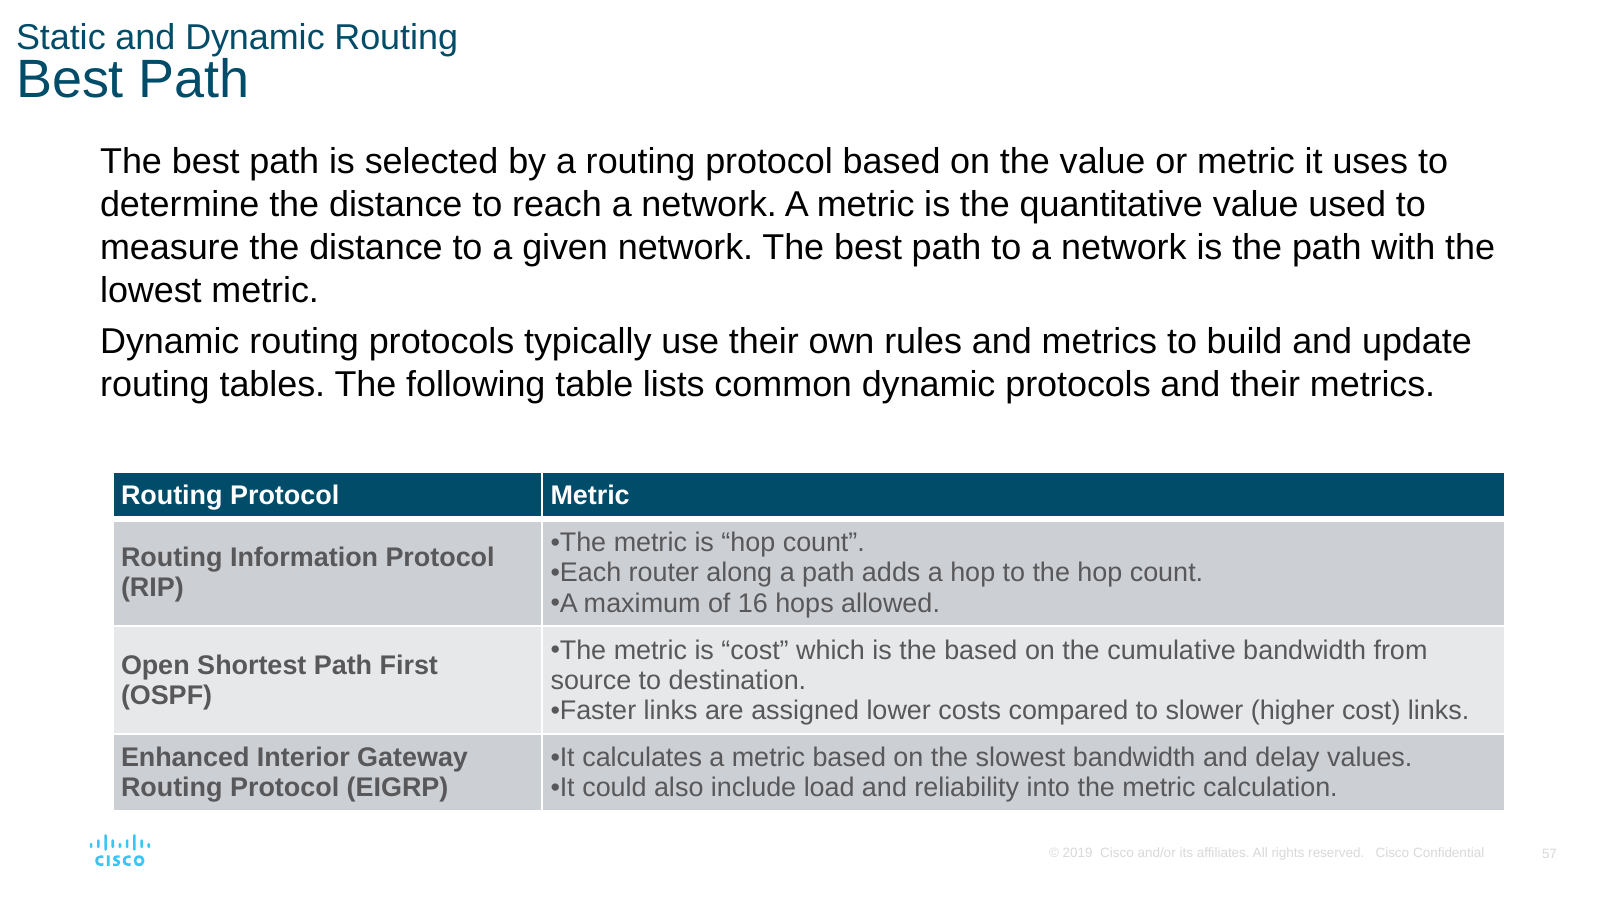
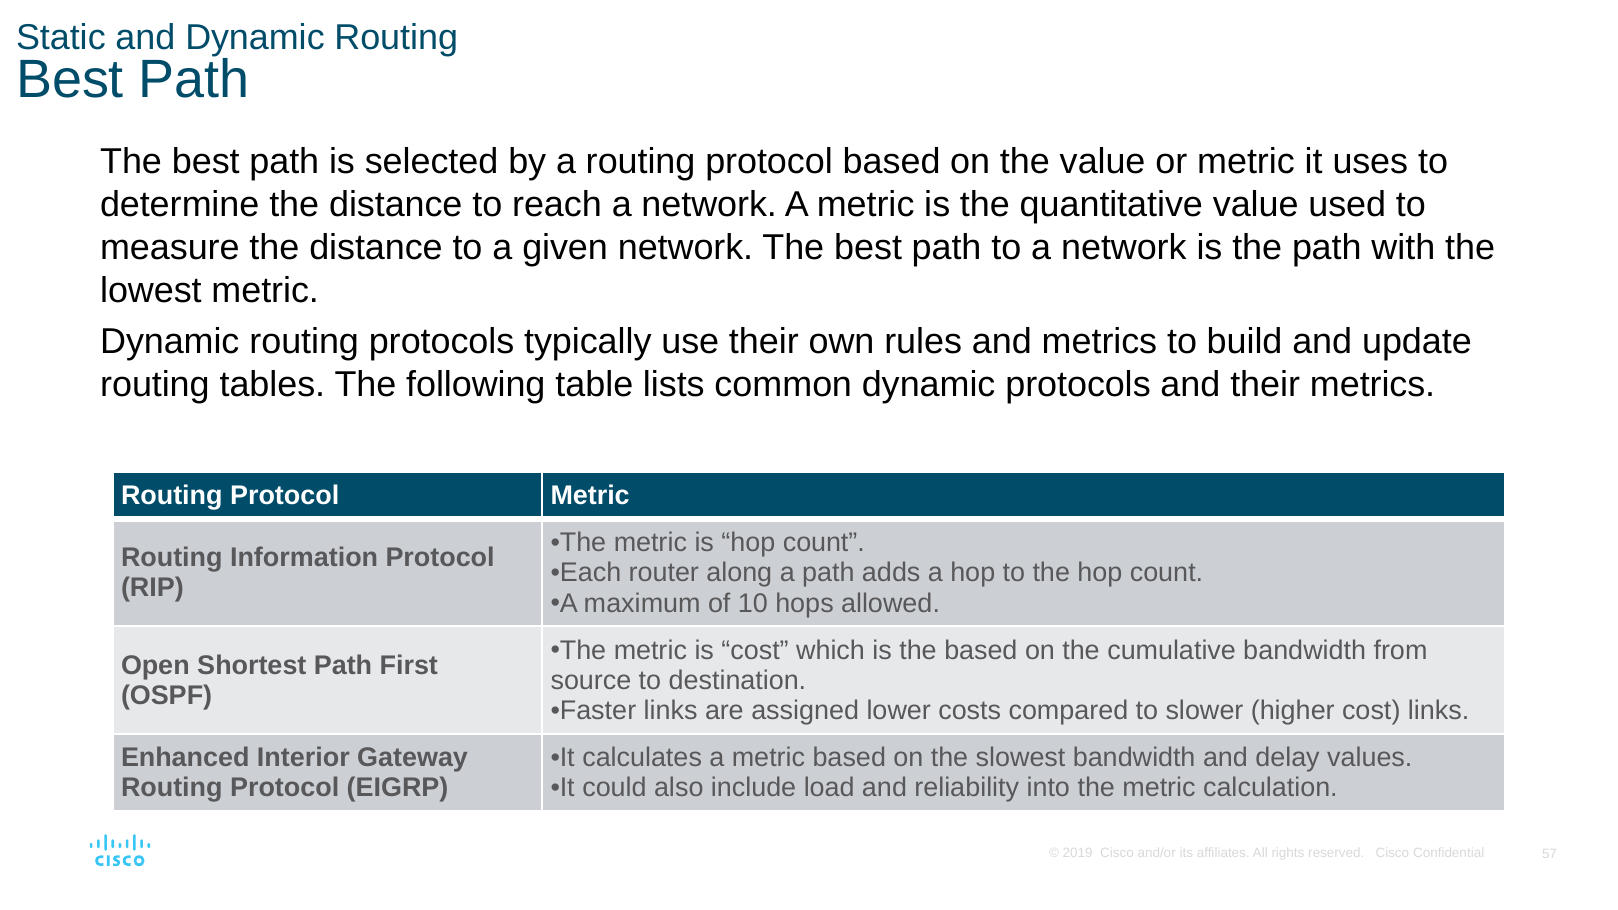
16: 16 -> 10 (753, 603)
